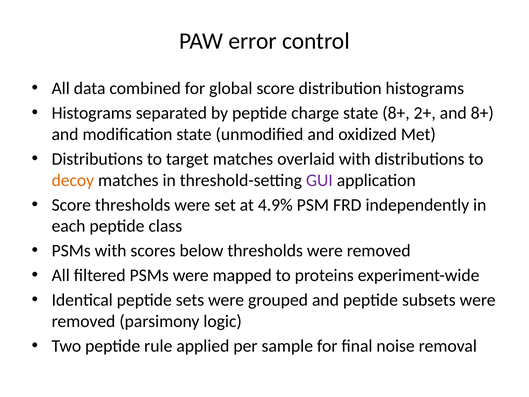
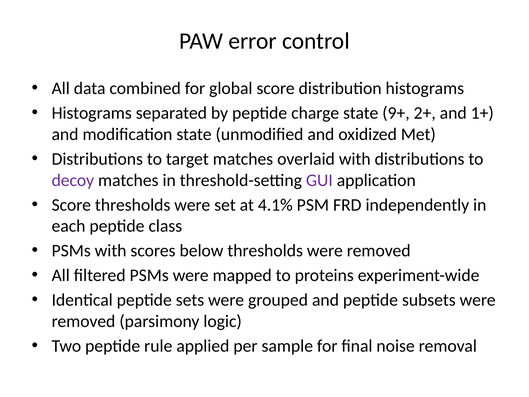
state 8+: 8+ -> 9+ (396, 113)
and 8+: 8+ -> 1+ (482, 113)
decoy colour: orange -> purple (73, 180)
4.9%: 4.9% -> 4.1% (275, 205)
